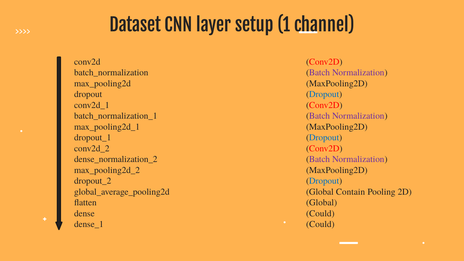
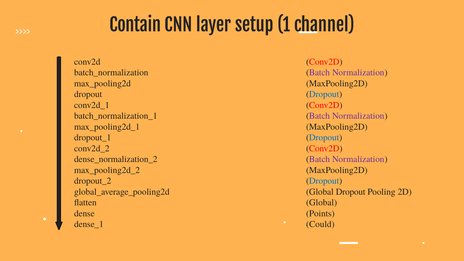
Dataset: Dataset -> Contain (135, 25)
Global Contain: Contain -> Dropout (351, 192)
dense Could: Could -> Points (320, 214)
